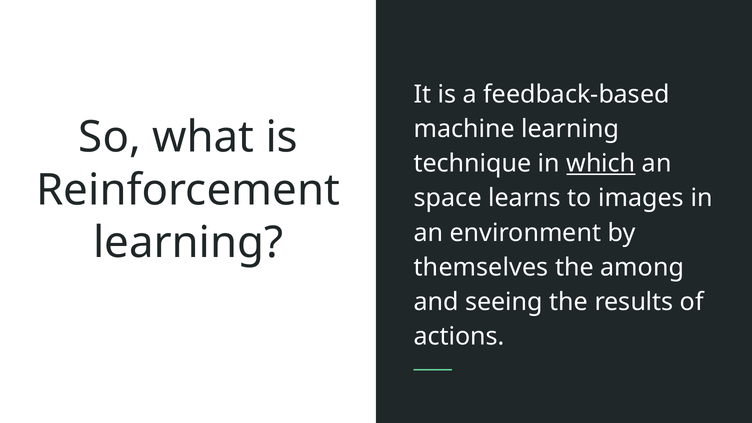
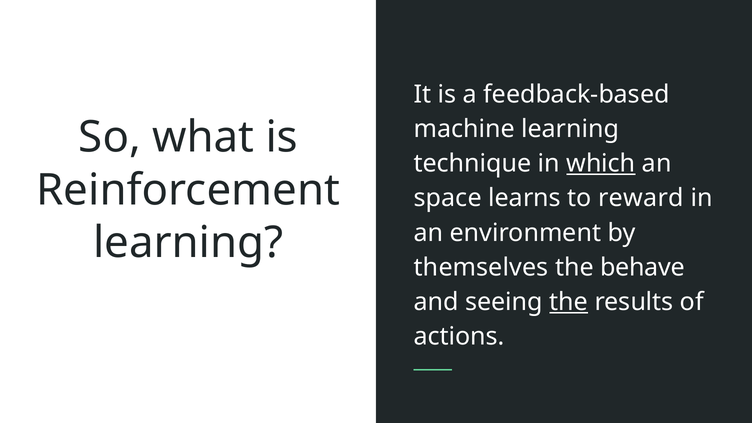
images: images -> reward (641, 198)
among: among -> behave (642, 267)
the underline: none -> present (569, 302)
